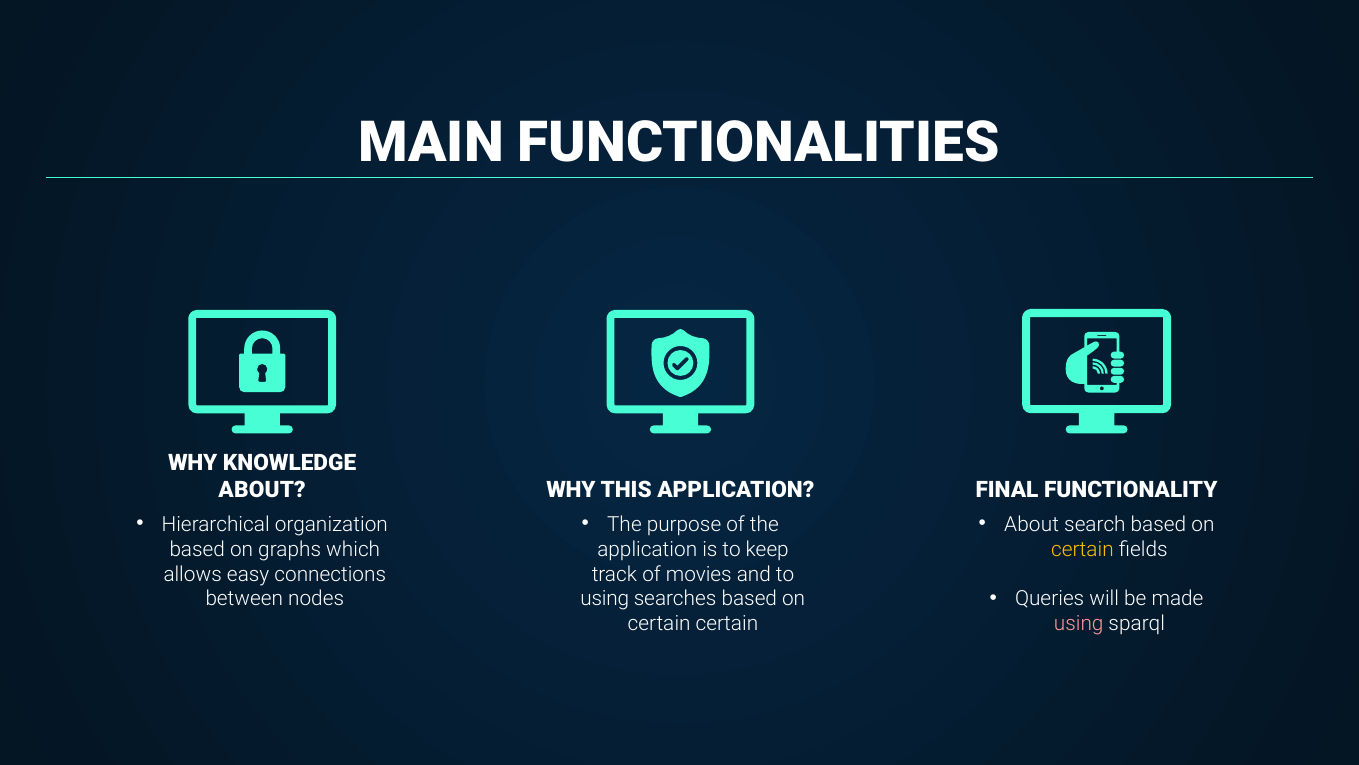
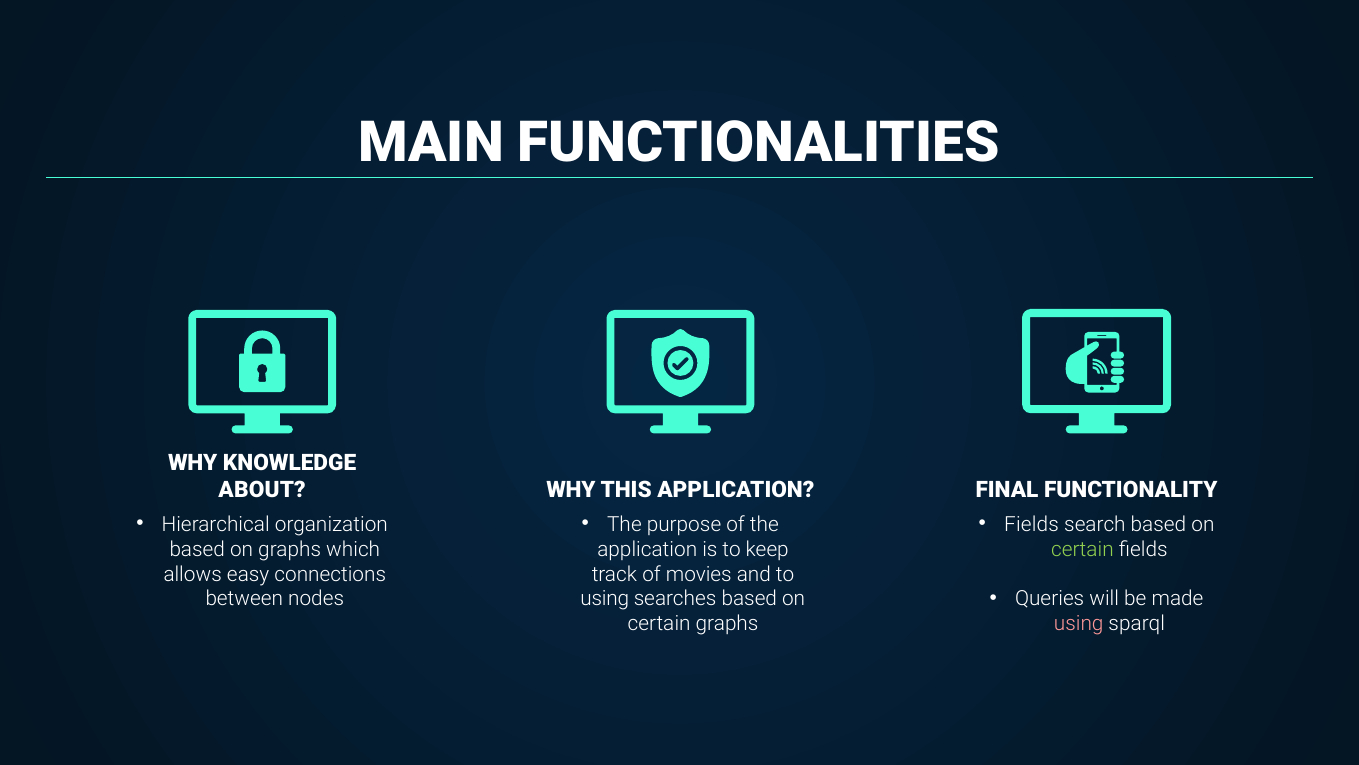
About: About -> Fields (1032, 524)
certain colour: yellow -> light green (1082, 549)
certain certain: certain -> graphs (727, 624)
